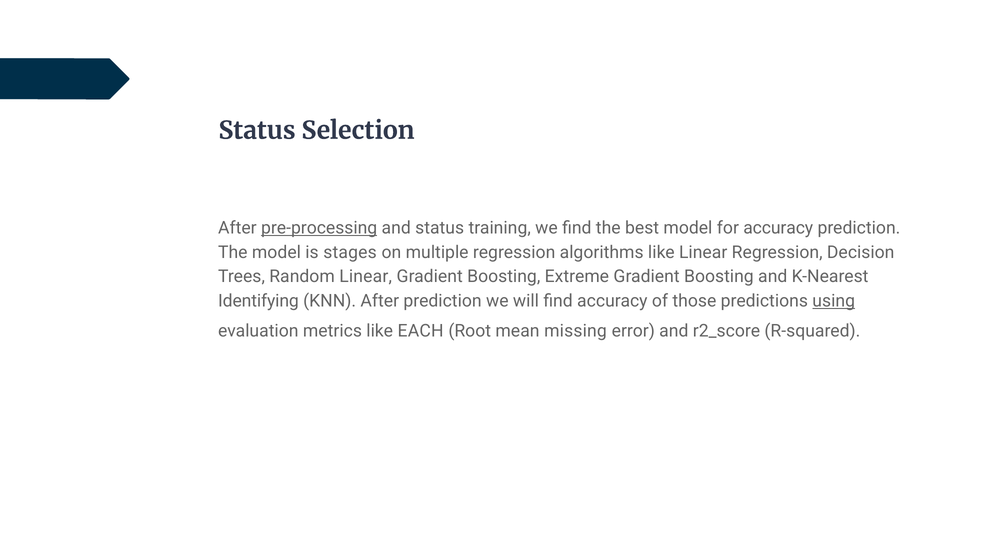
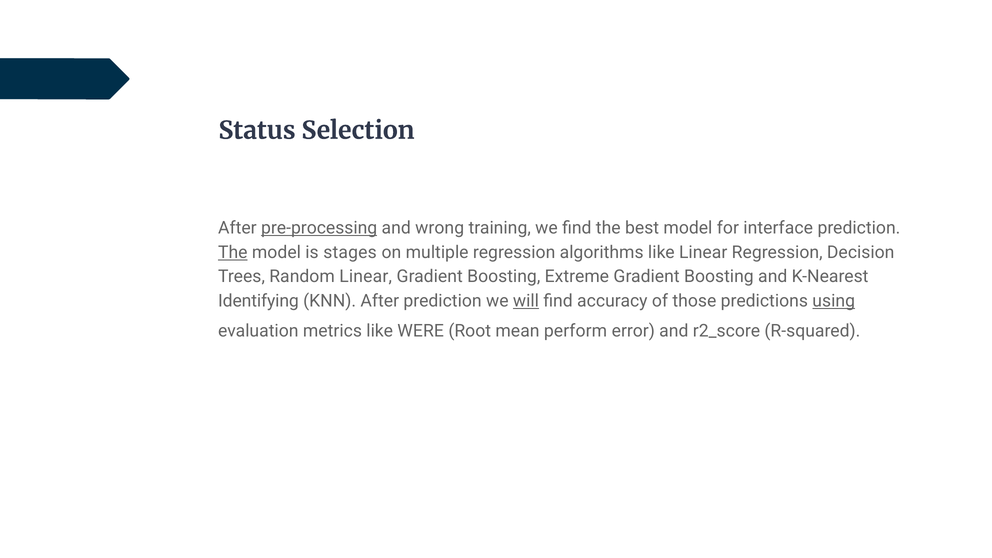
and status: status -> wrong (440, 228)
for accuracy: accuracy -> interface (778, 228)
The underline: none -> present (233, 252)
will underline: none -> present (526, 301)
EACH: EACH -> WERE (421, 331)
missing: missing -> perform (576, 331)
